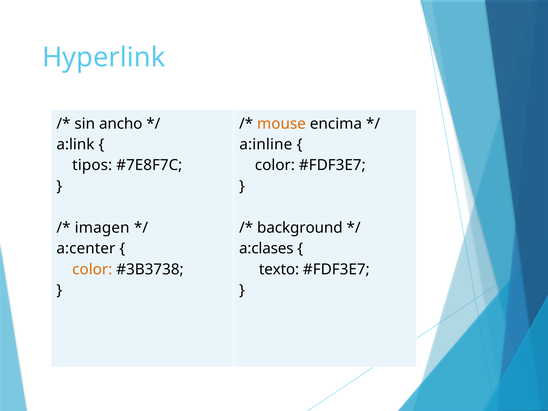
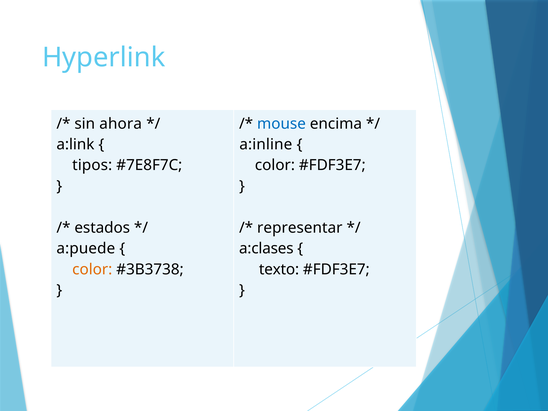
ancho: ancho -> ahora (121, 124)
mouse colour: orange -> blue (281, 124)
imagen: imagen -> estados (102, 228)
background: background -> representar (300, 228)
a:center: a:center -> a:puede (86, 249)
